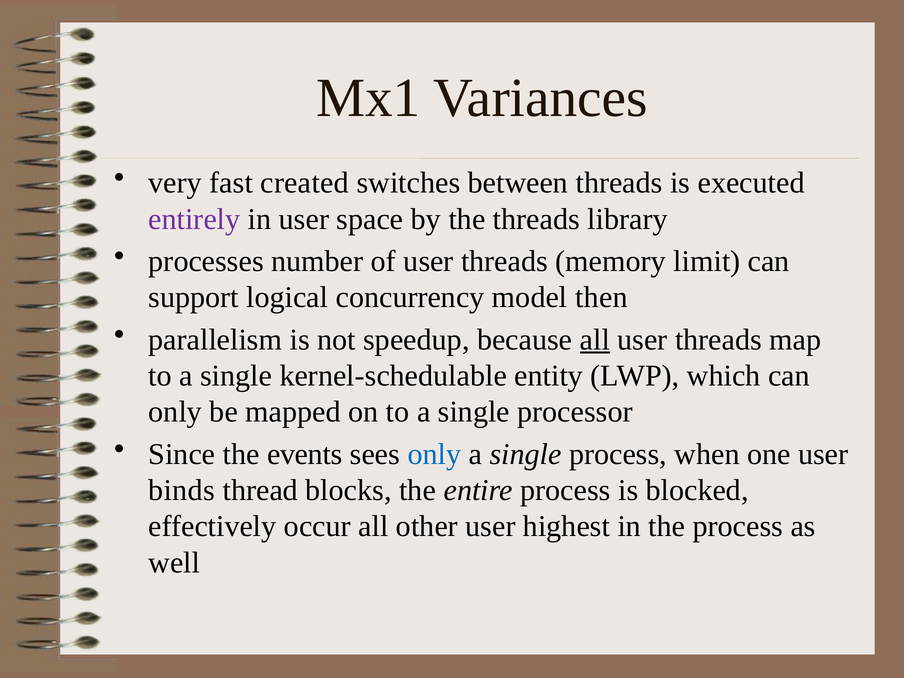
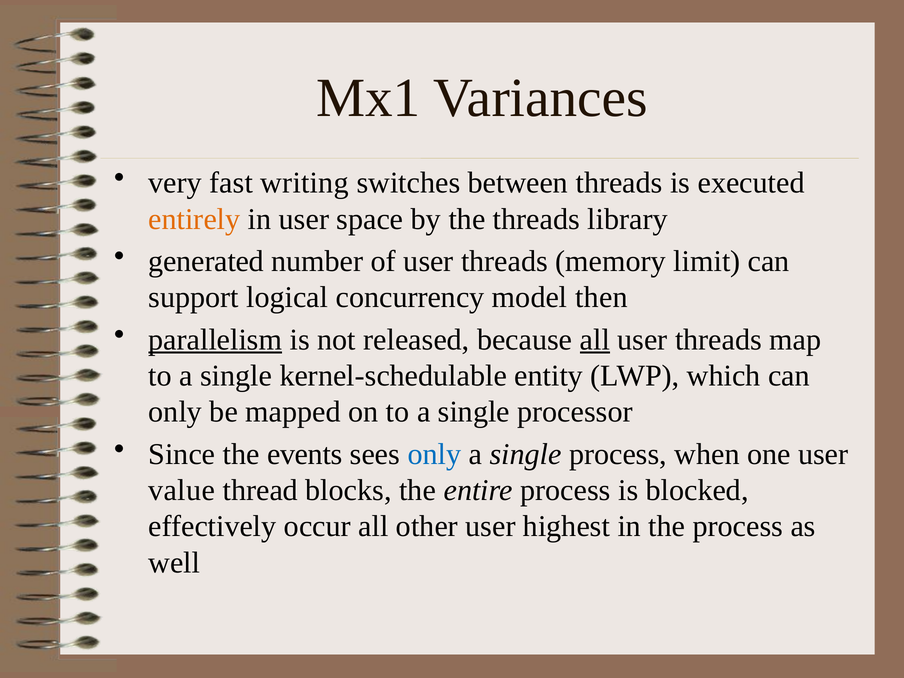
created: created -> writing (305, 183)
entirely colour: purple -> orange (194, 219)
processes: processes -> generated (206, 261)
parallelism underline: none -> present (215, 340)
speedup: speedup -> released (416, 340)
binds: binds -> value (182, 490)
